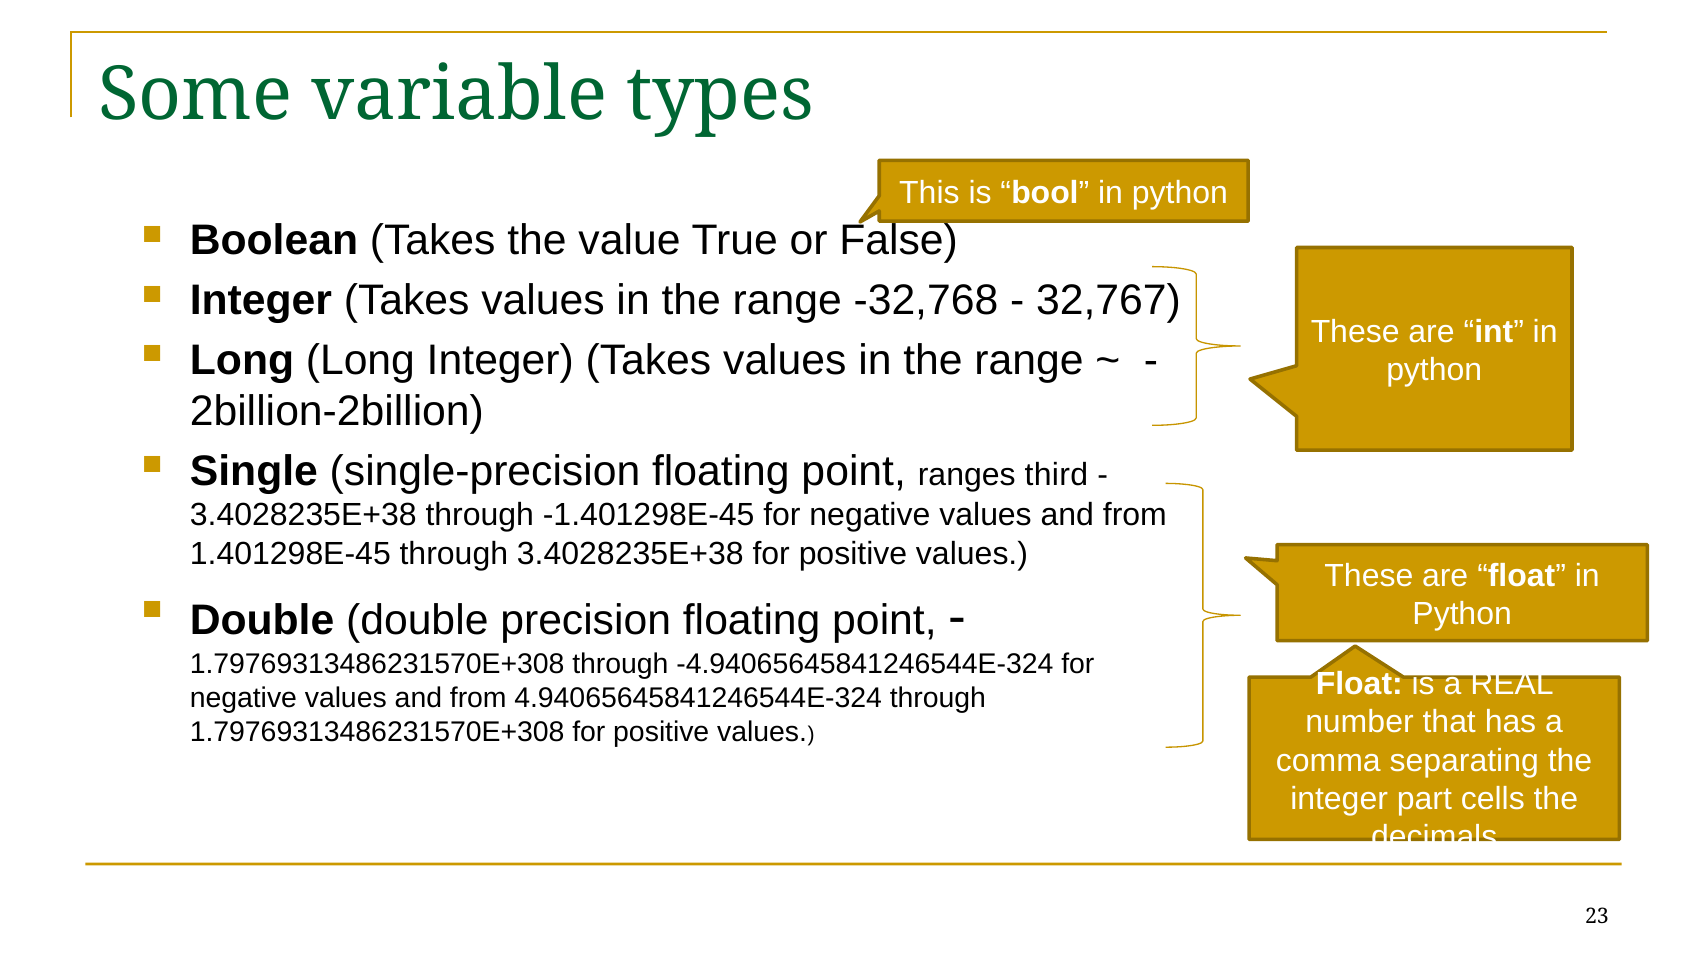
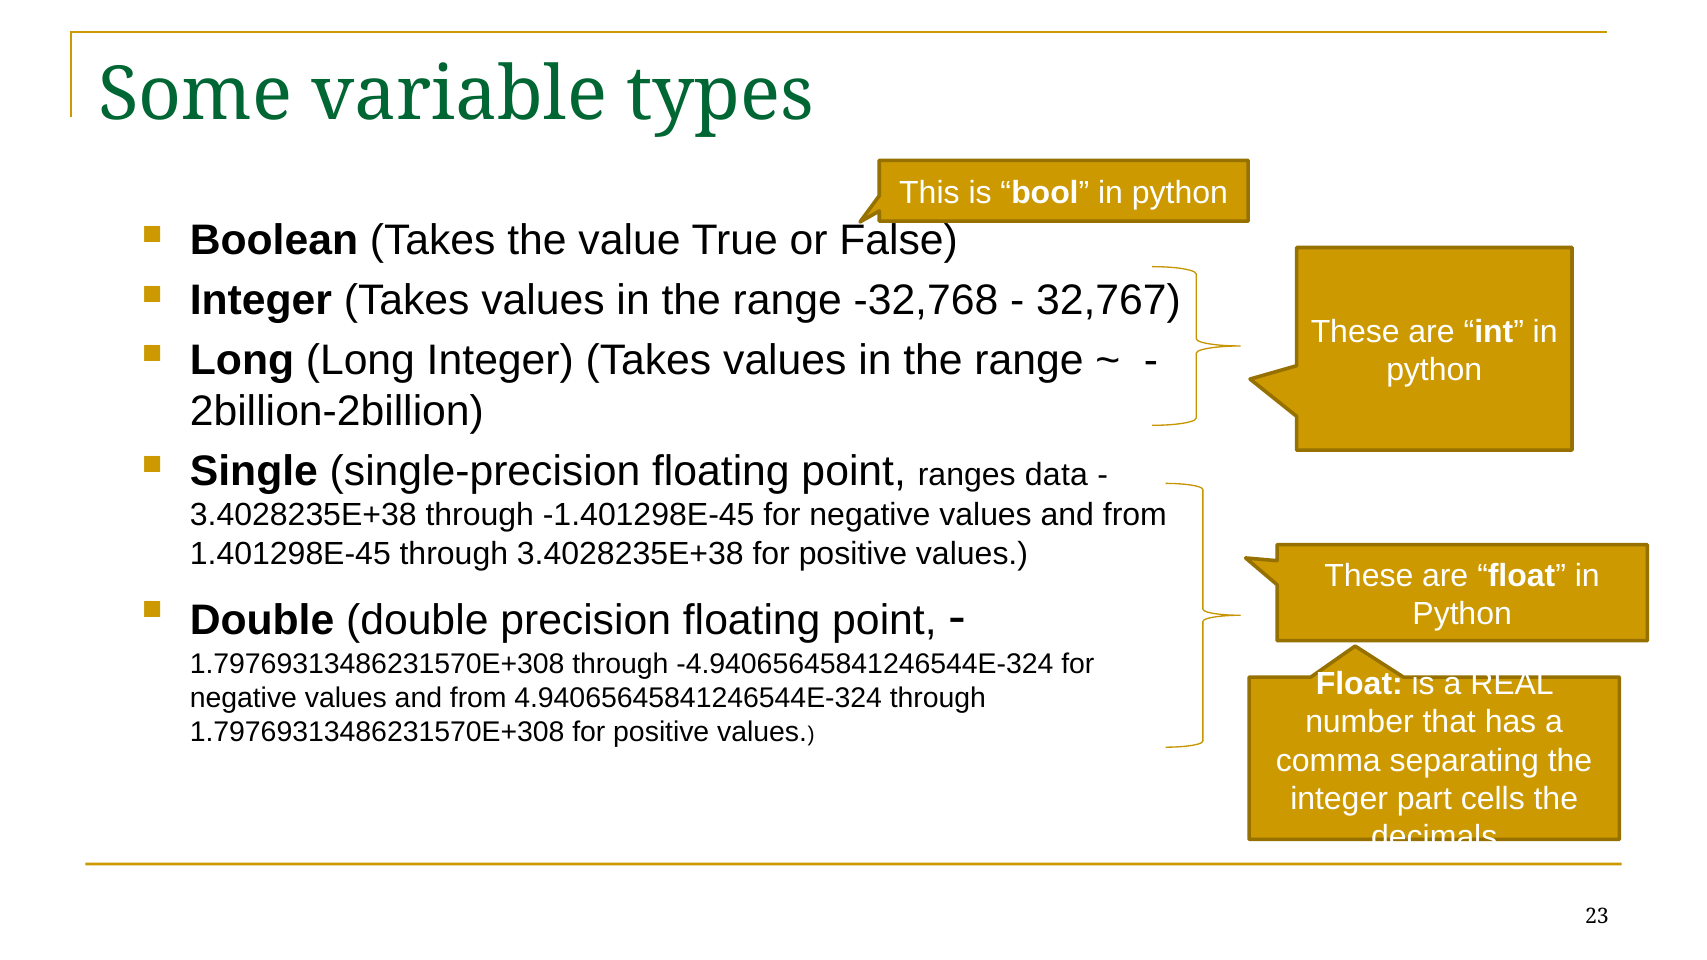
third: third -> data (1056, 475)
